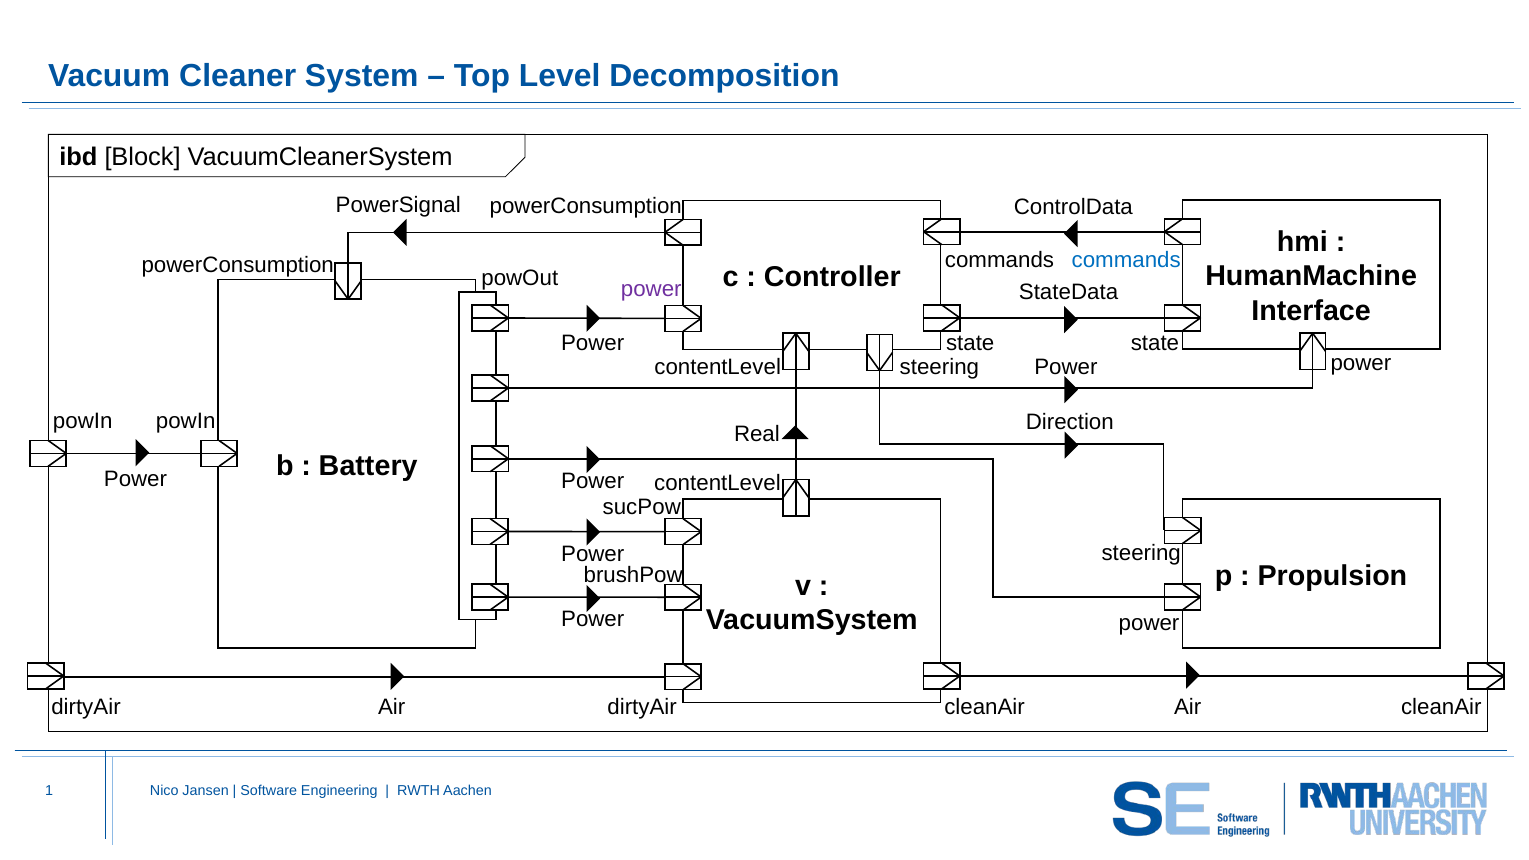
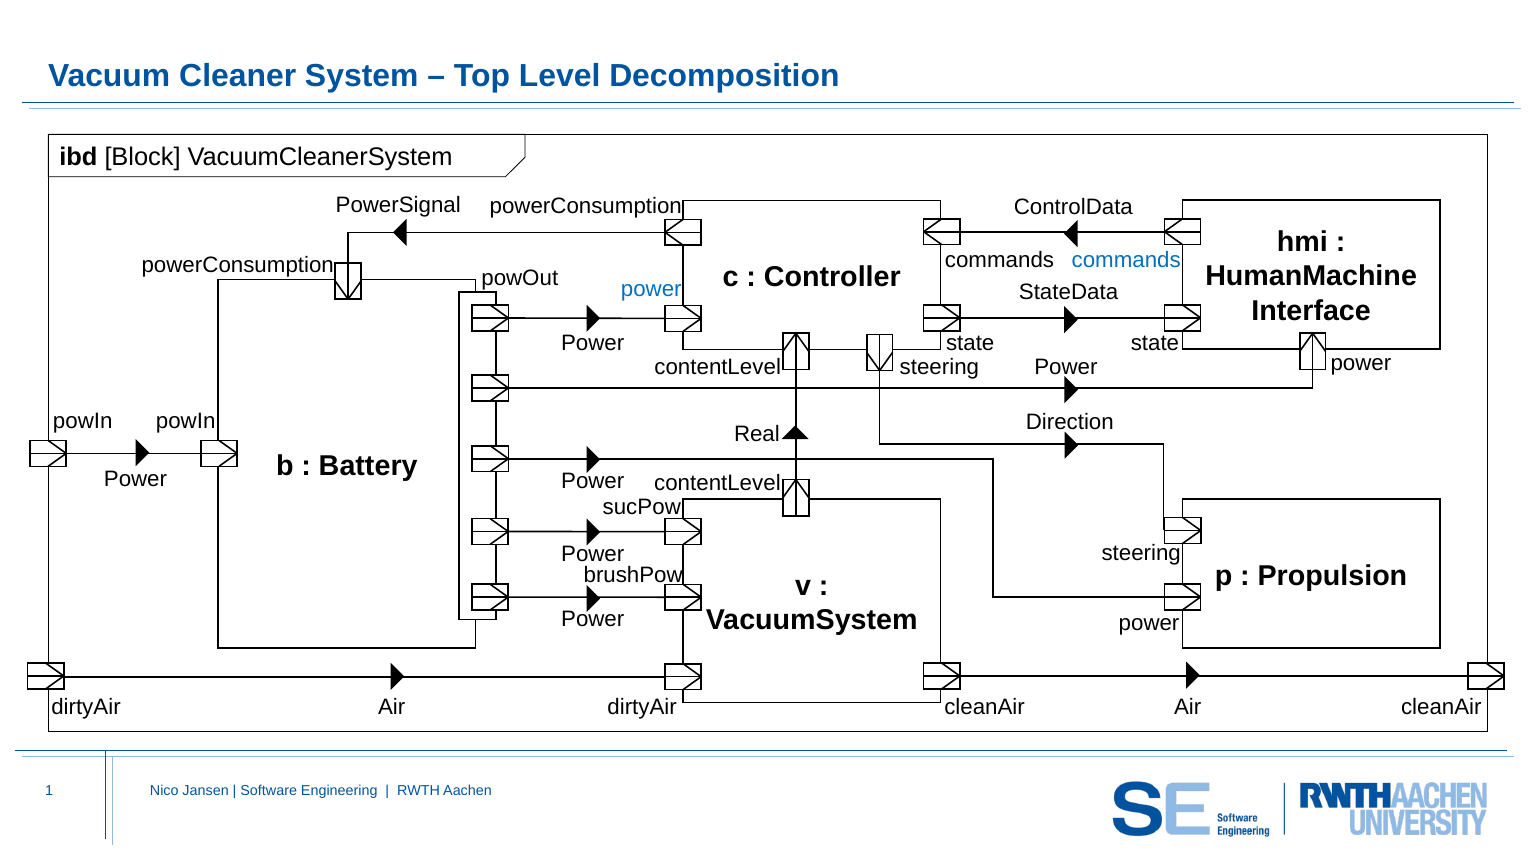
power colour: purple -> blue (651, 289)
